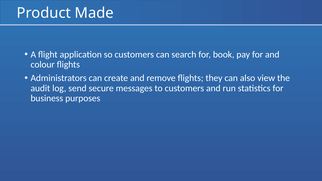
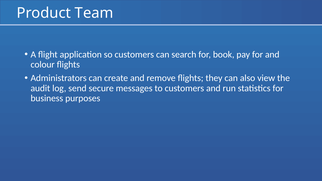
Made: Made -> Team (94, 13)
